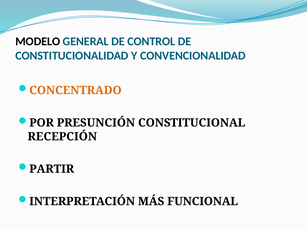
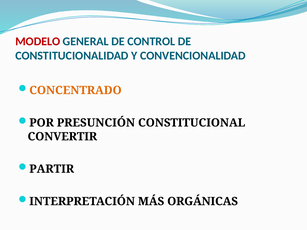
MODELO colour: black -> red (38, 41)
RECEPCIÓN: RECEPCIÓN -> CONVERTIR (62, 137)
FUNCIONAL: FUNCIONAL -> ORGÁNICAS (203, 202)
